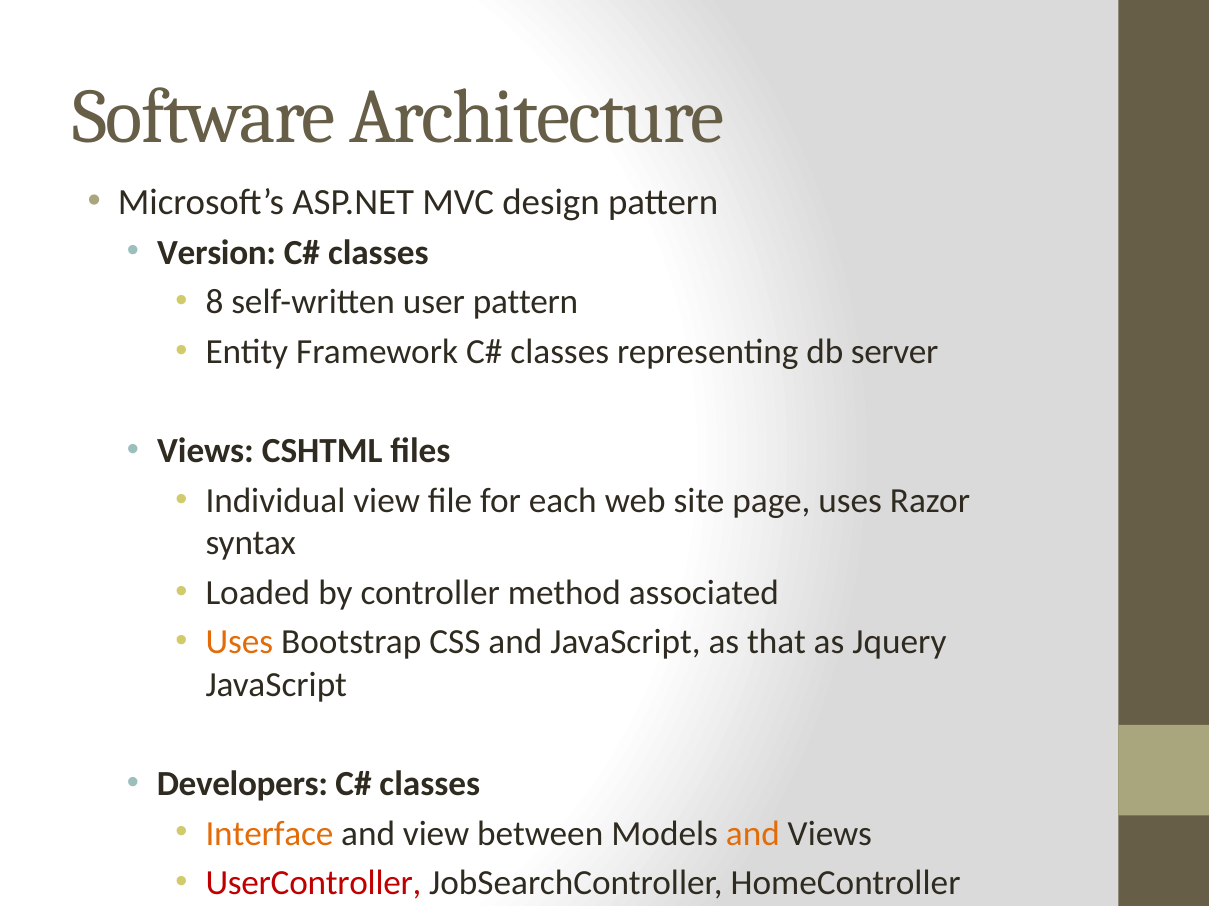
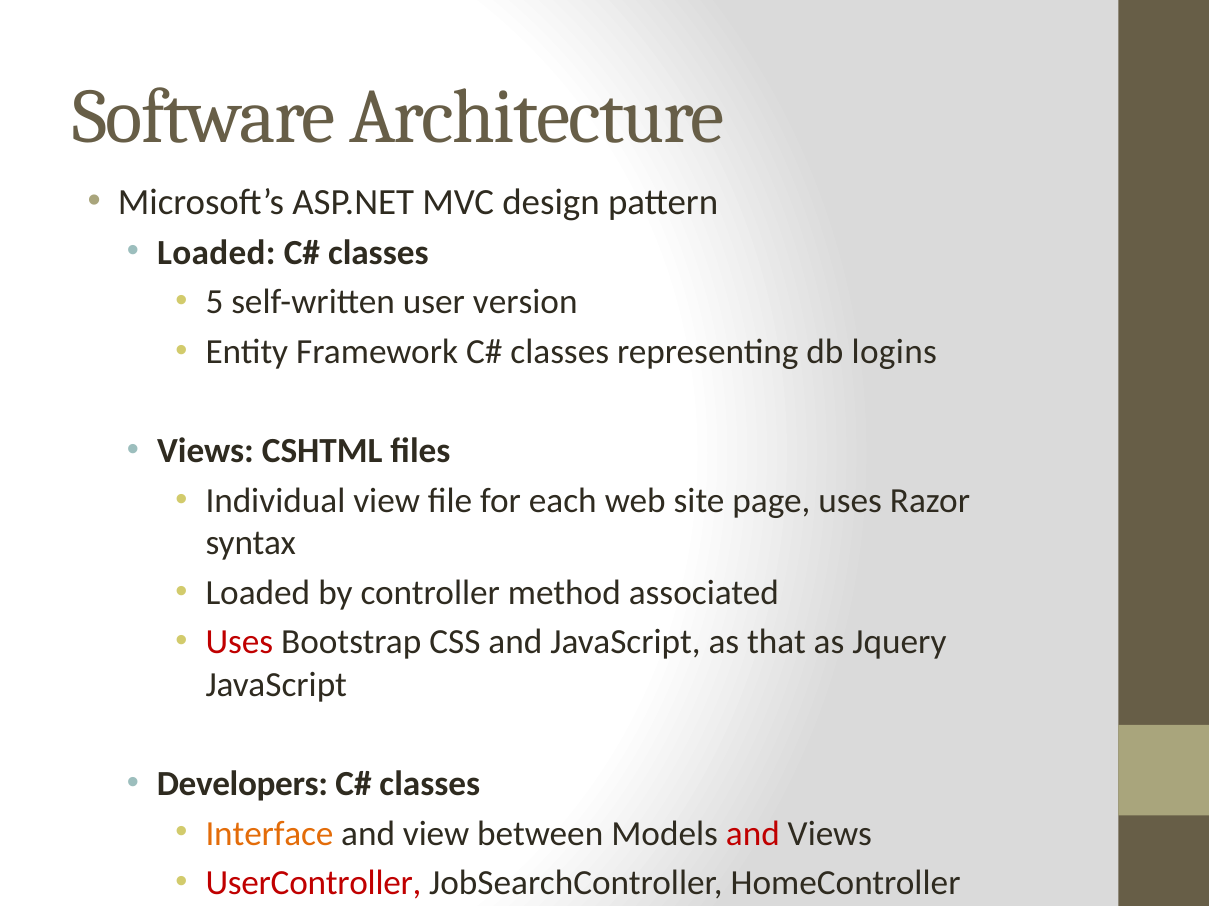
Version: Version -> Loaded (216, 253)
8: 8 -> 5 (214, 302)
user pattern: pattern -> version (525, 302)
server: server -> logins (894, 352)
Uses colour: orange -> red (239, 643)
and colour: orange -> red (753, 834)
